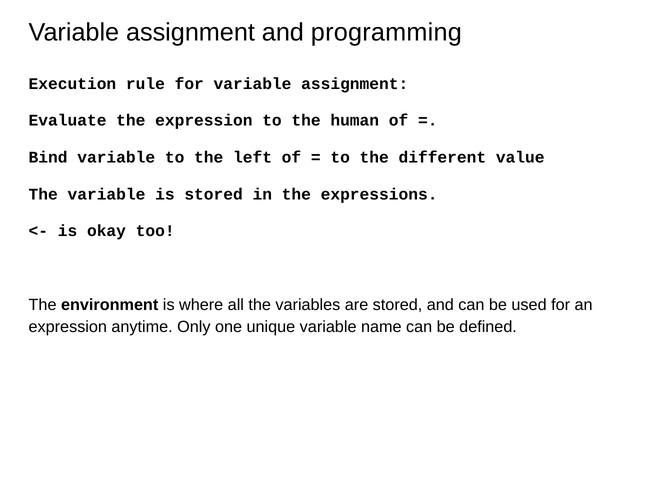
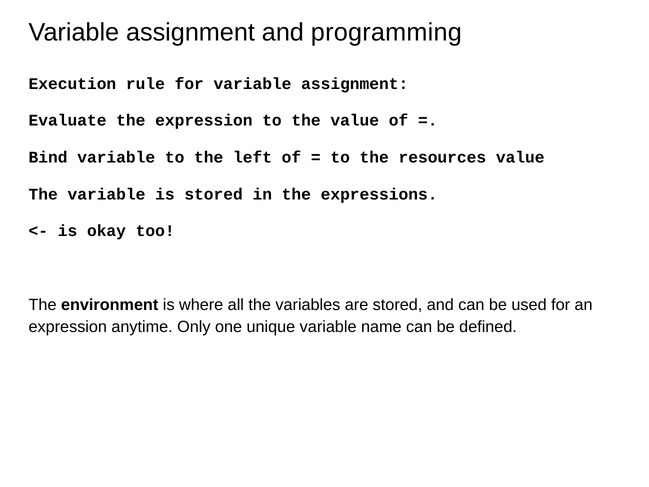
the human: human -> value (355, 121)
different: different -> resources (442, 157)
